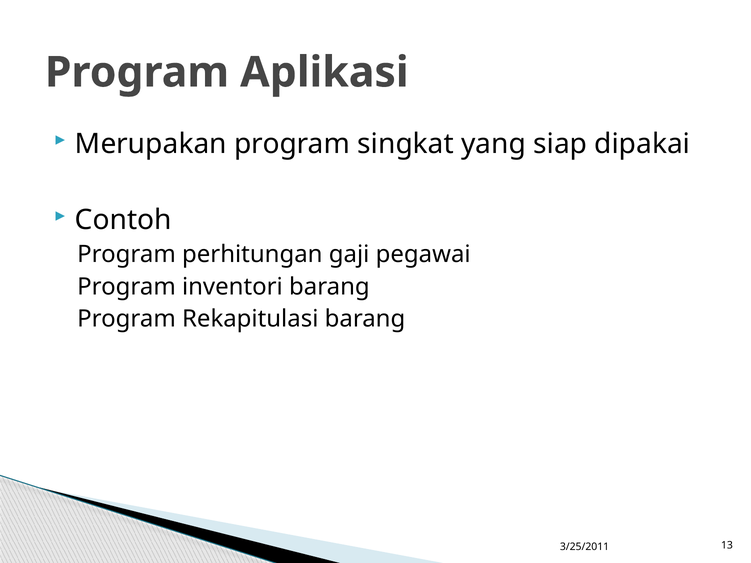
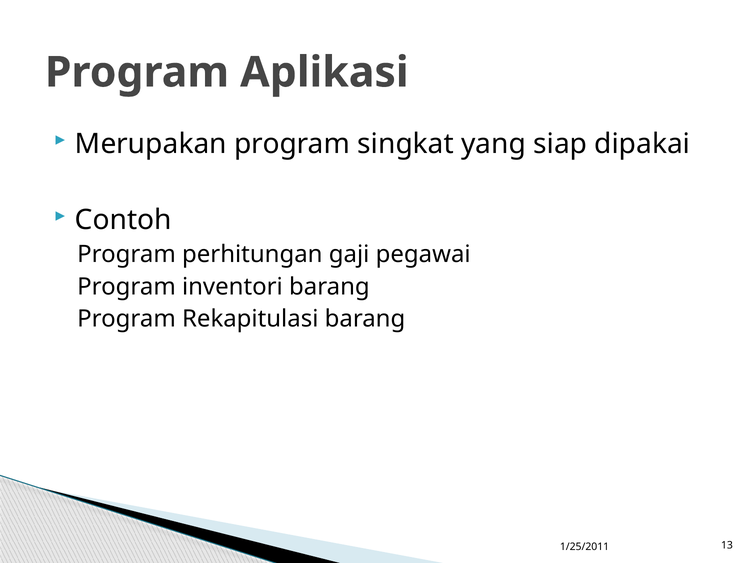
3/25/2011: 3/25/2011 -> 1/25/2011 (585, 547)
